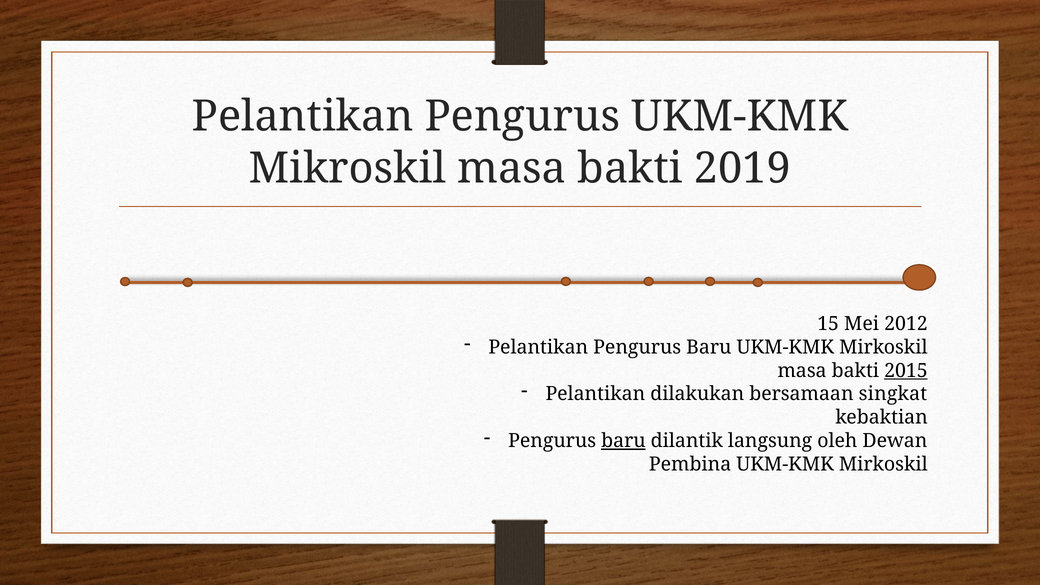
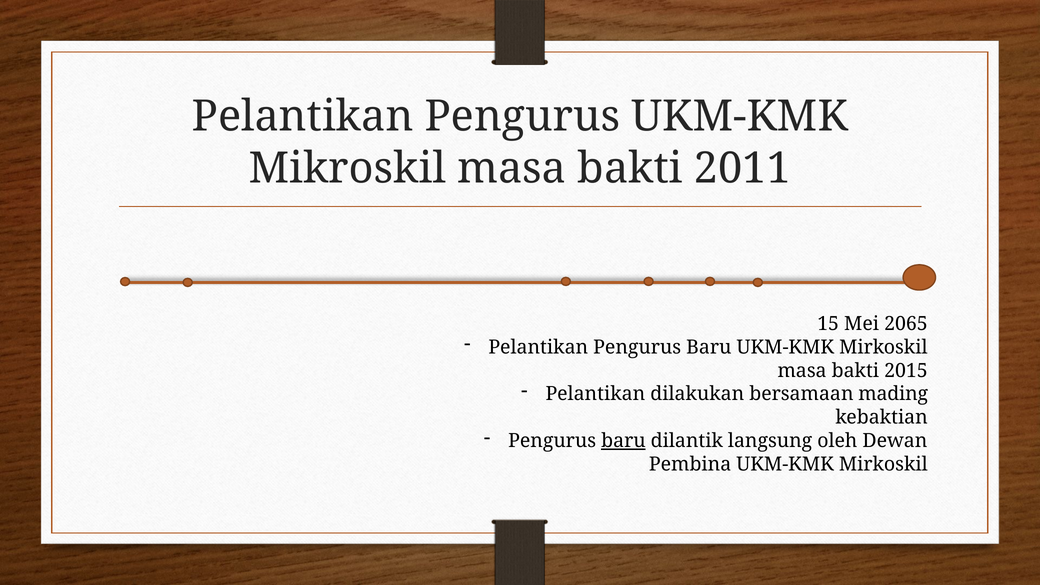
2019: 2019 -> 2011 (742, 169)
2012: 2012 -> 2065 (906, 324)
2015 underline: present -> none (906, 371)
singkat: singkat -> mading (893, 394)
